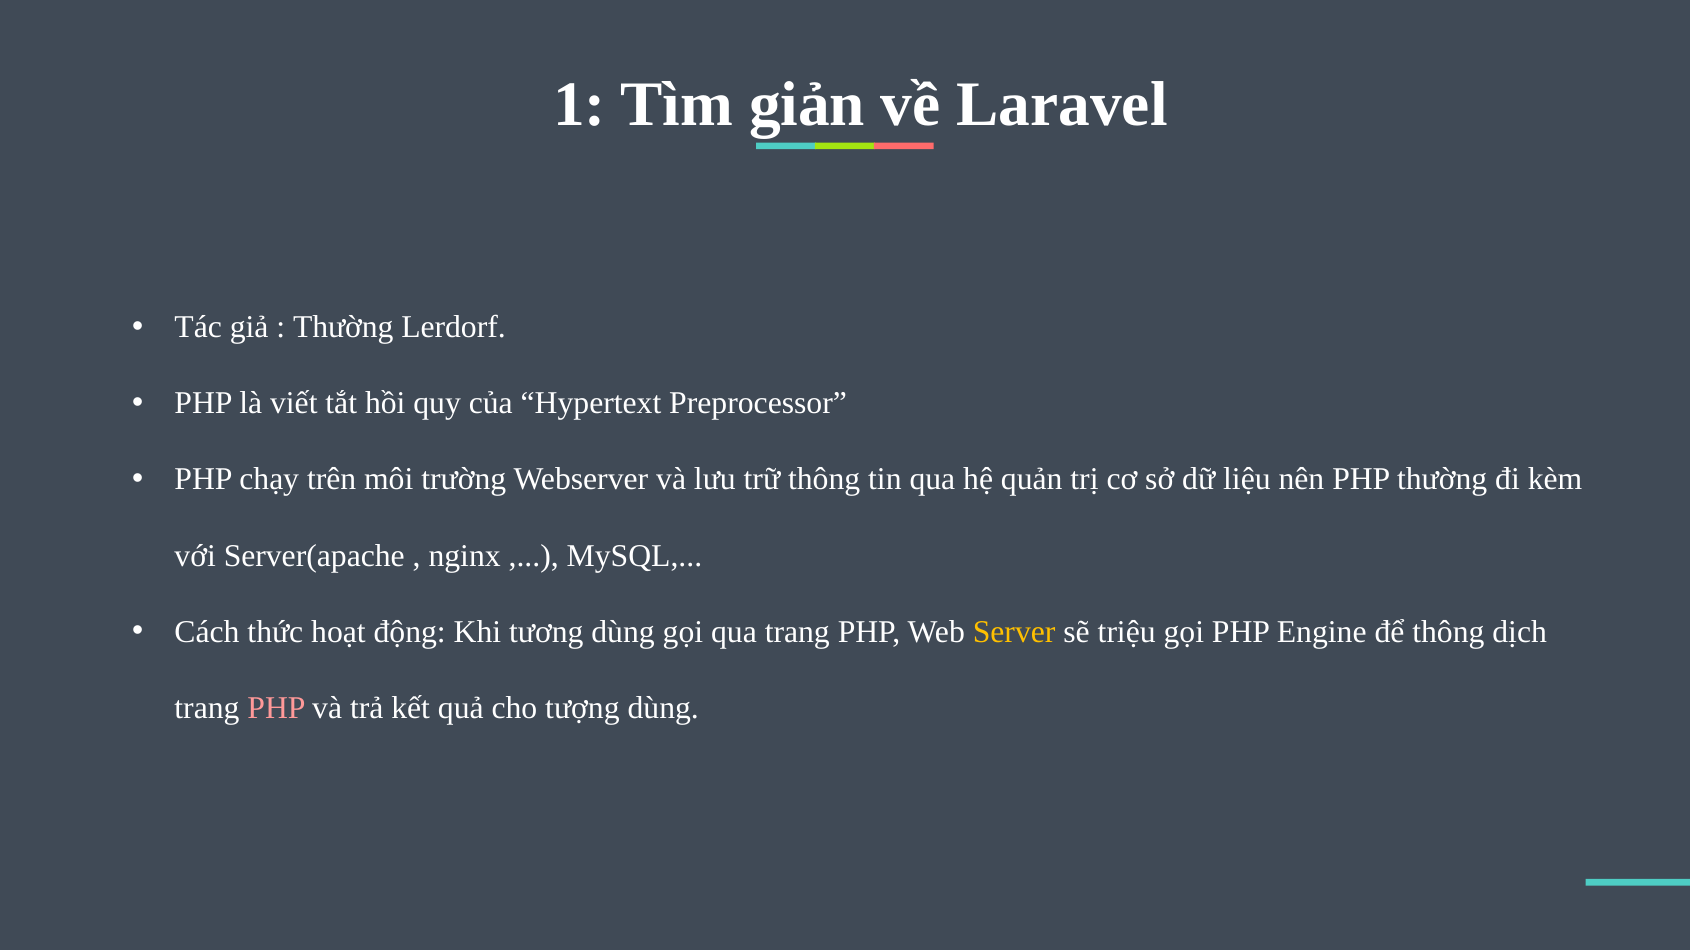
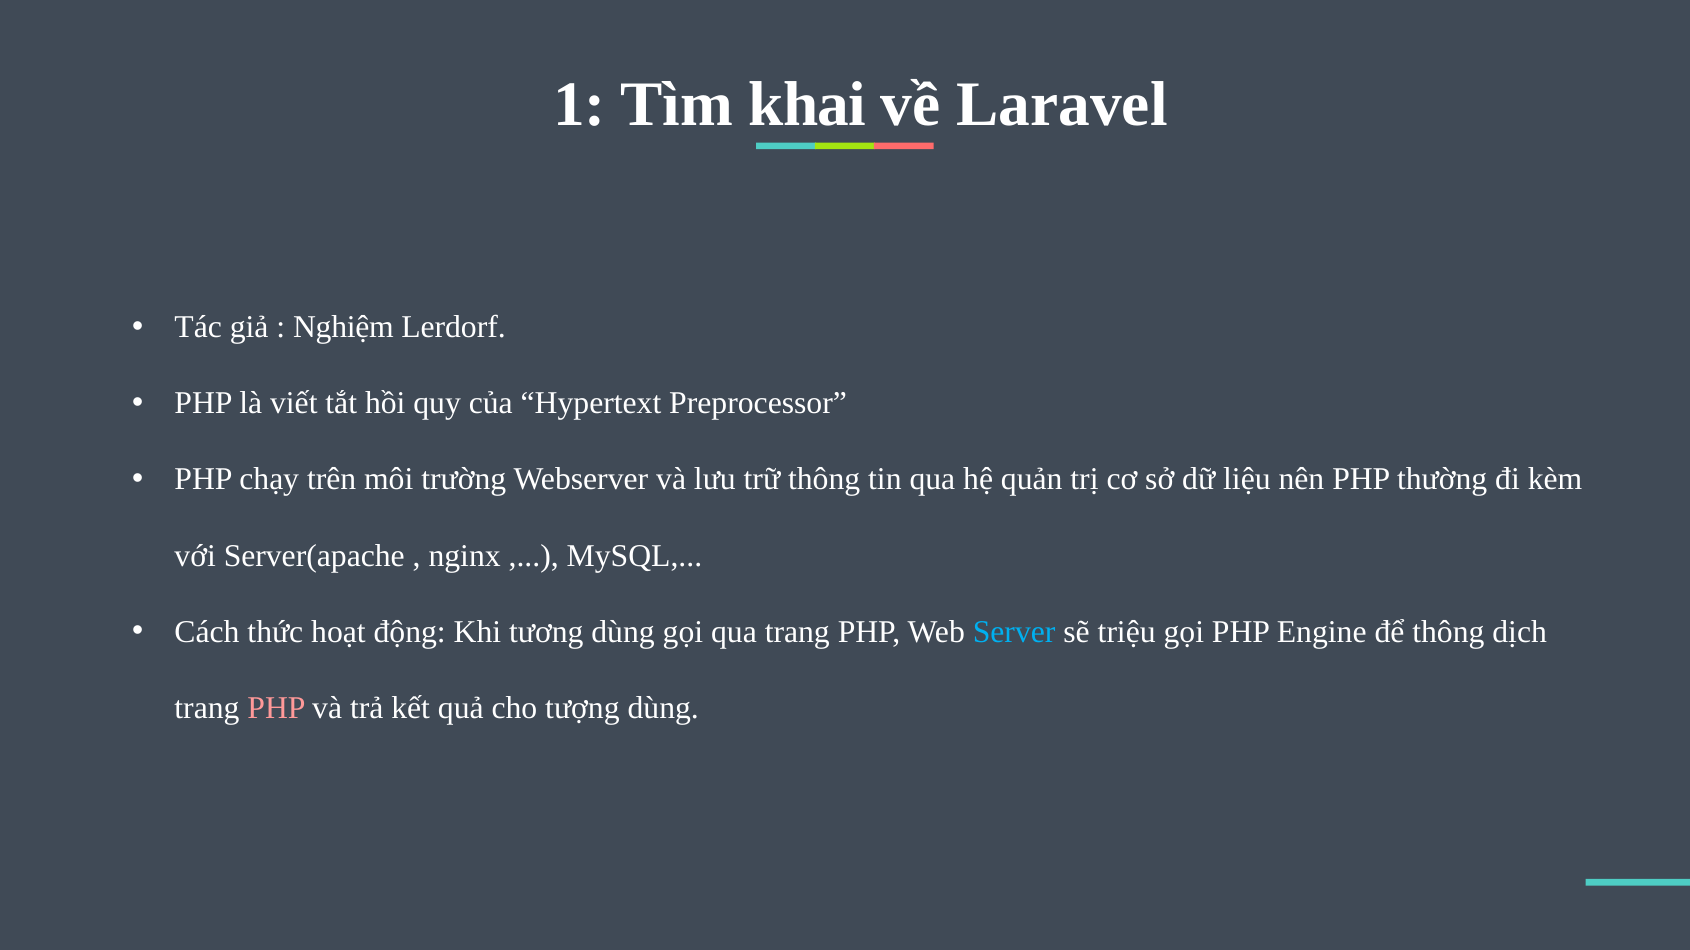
giản: giản -> khai (807, 105)
Thường: Thường -> Nghiệm (343, 328)
Server colour: yellow -> light blue (1014, 632)
